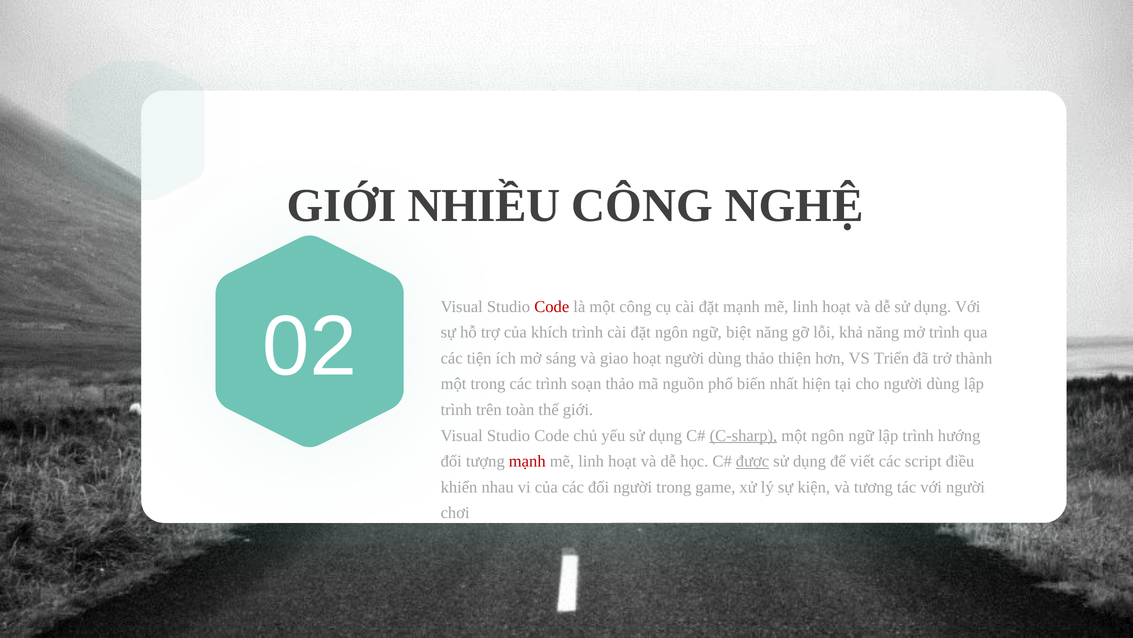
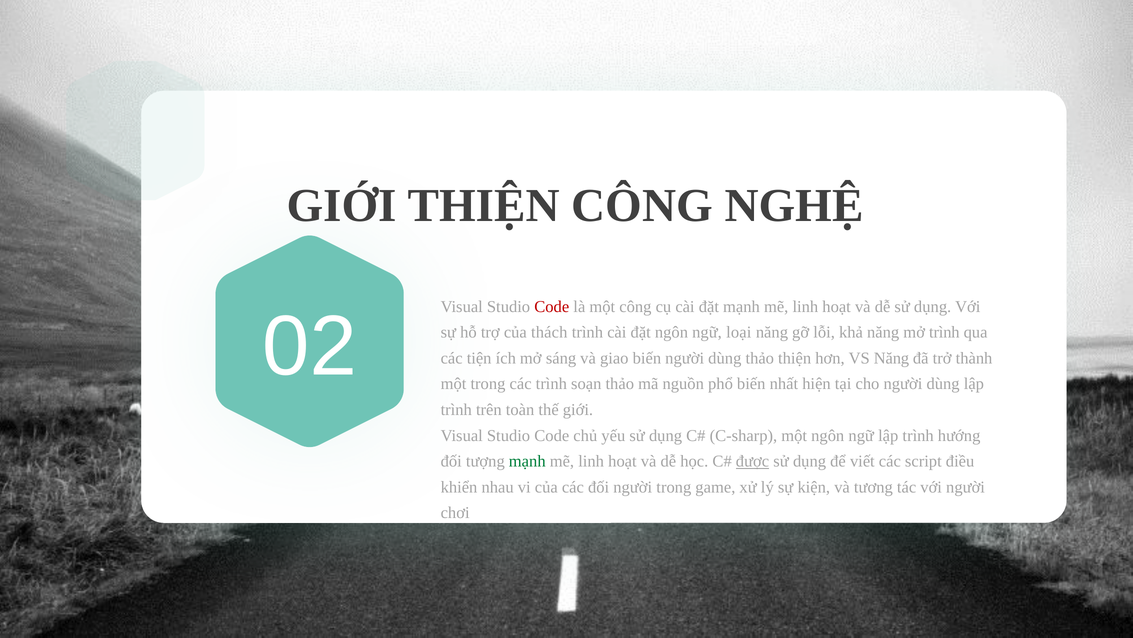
GIỚI NHIỀU: NHIỀU -> THIỆN (484, 205)
khích: khích -> thách (549, 332)
biệt: biệt -> loại (739, 332)
giao hoạt: hoạt -> biến (647, 358)
VS Triển: Triển -> Năng (891, 358)
C-sharp underline: present -> none (743, 435)
mạnh colour: red -> green (527, 461)
